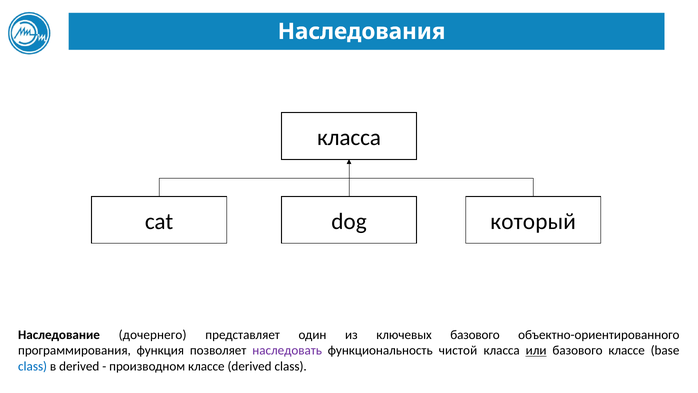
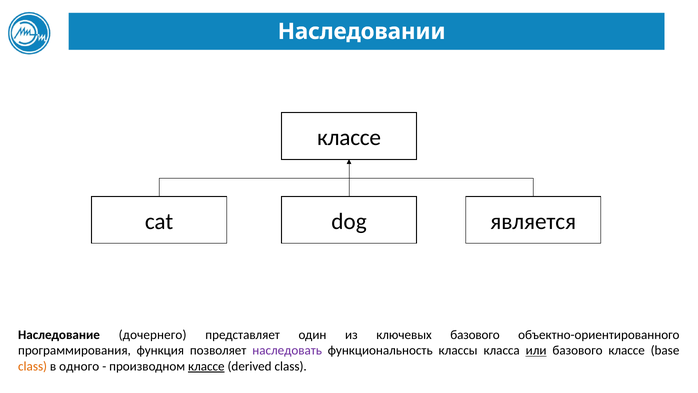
Наследования: Наследования -> Наследовании (362, 31)
класса: класса -> классе (349, 137)
который: который -> является (533, 221)
чистой: чистой -> классы (458, 350)
class colour: blue -> orange (33, 366)
в derived: derived -> одного (79, 366)
классе underline: none -> present (206, 366)
